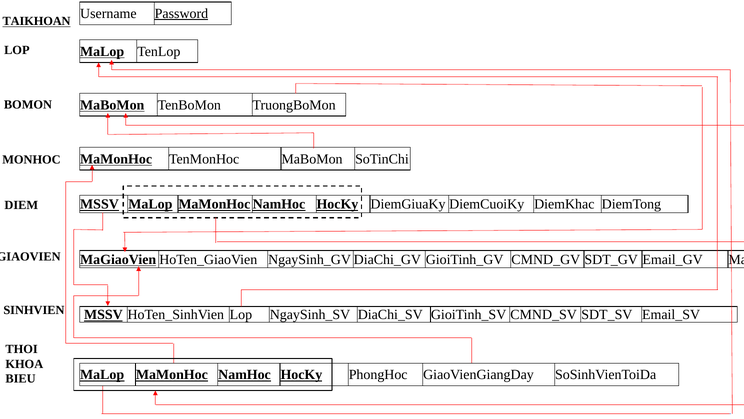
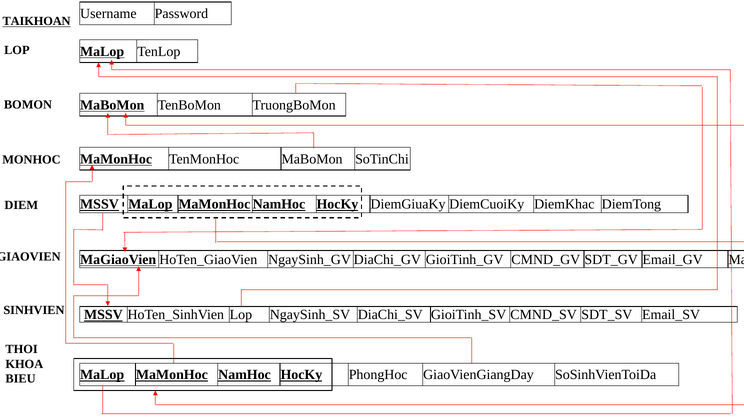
Password underline: present -> none (181, 14)
